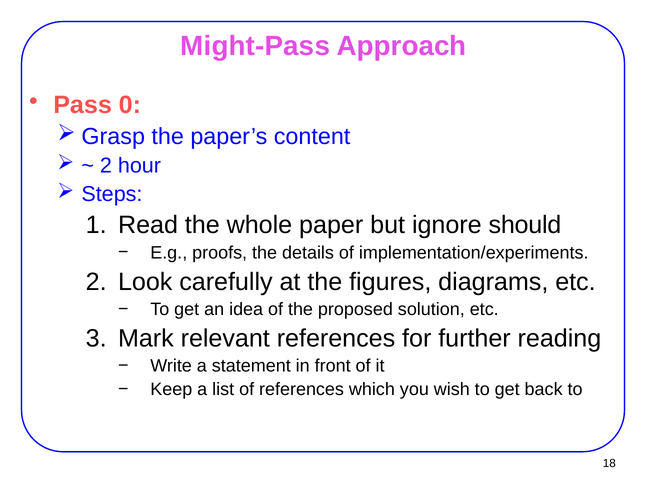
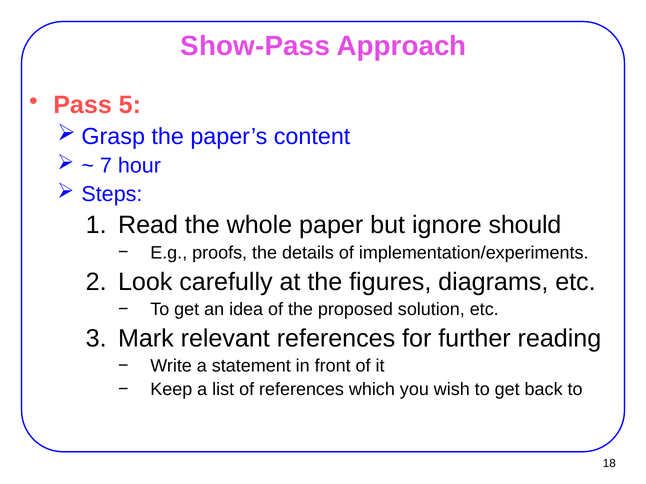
Might-Pass: Might-Pass -> Show-Pass (255, 46)
0: 0 -> 5 (130, 105)
2: 2 -> 7 (106, 166)
